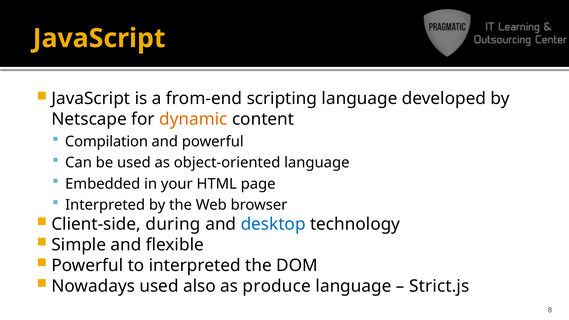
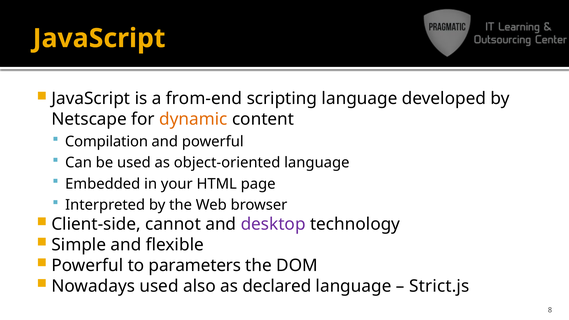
during: during -> cannot (173, 224)
desktop colour: blue -> purple (273, 224)
to interpreted: interpreted -> parameters (195, 266)
produce: produce -> declared (277, 286)
